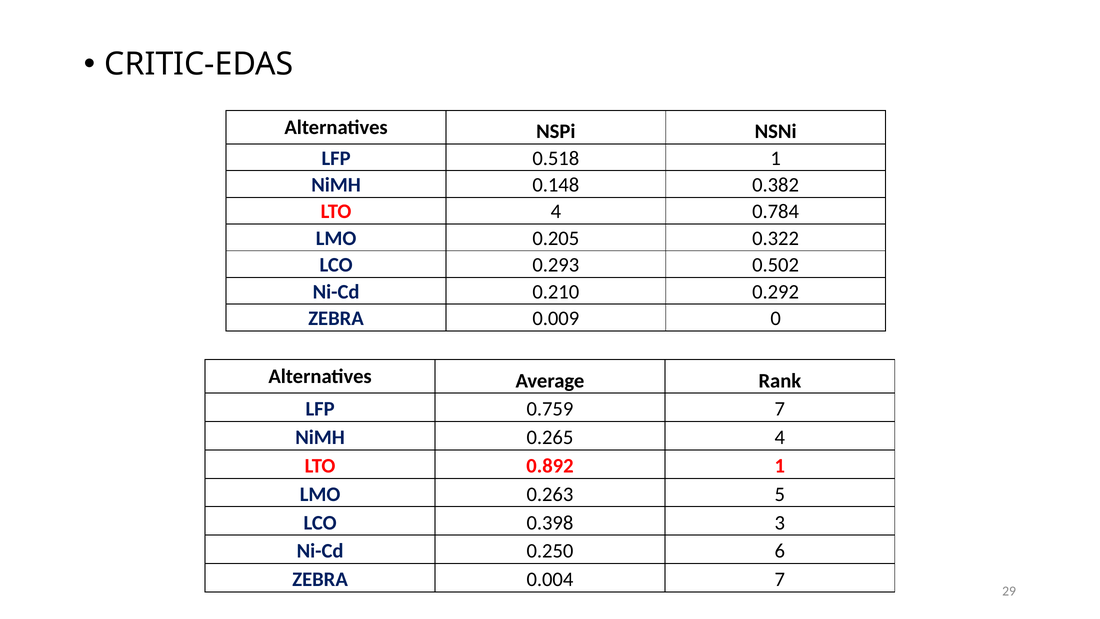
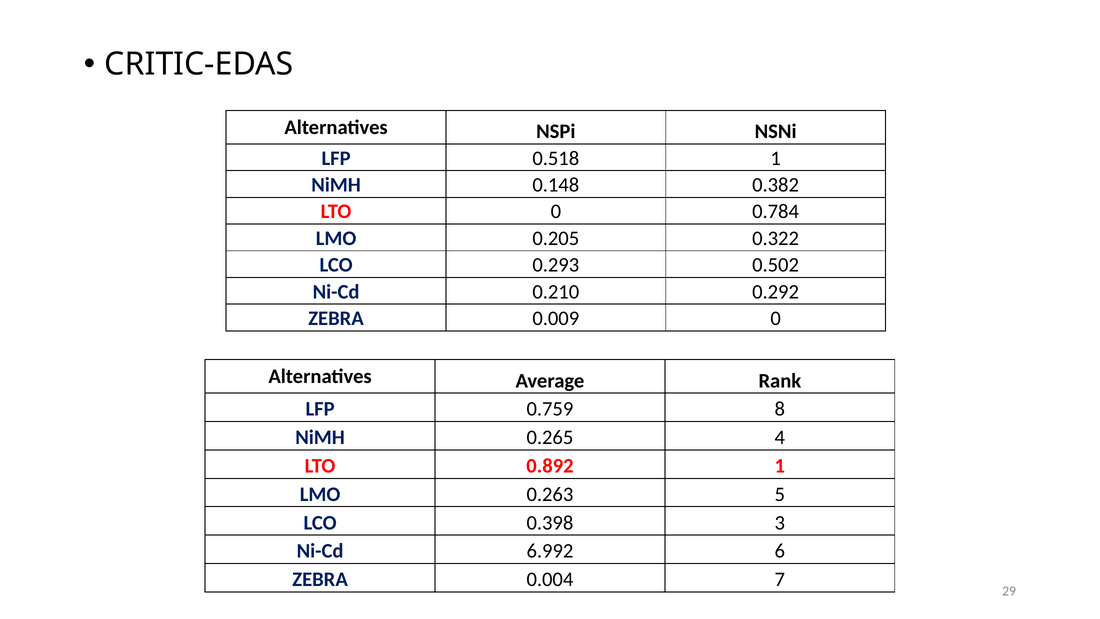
LTO 4: 4 -> 0 (556, 212)
0.759 7: 7 -> 8 (780, 409)
0.250: 0.250 -> 6.992 (550, 551)
